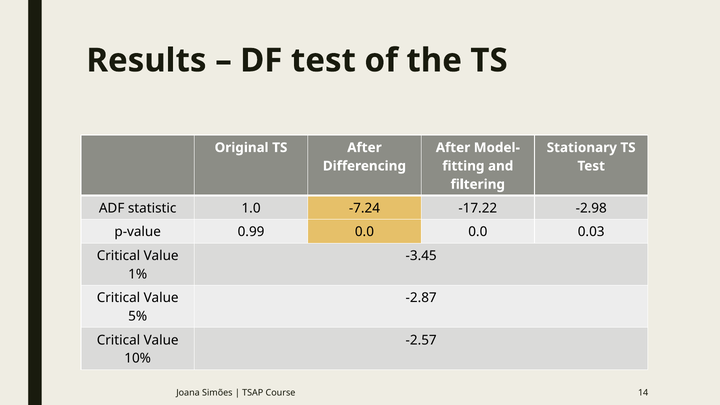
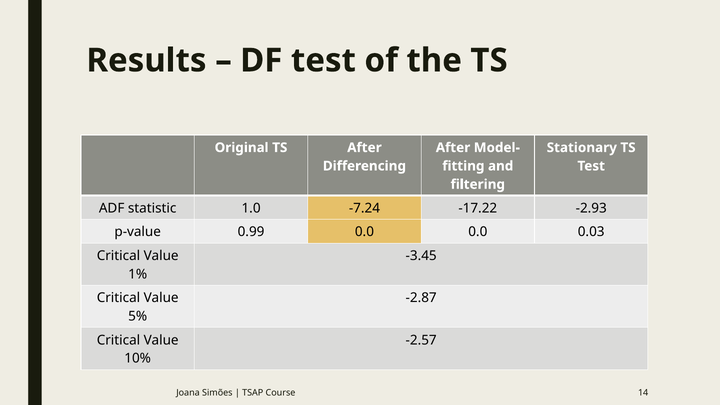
-2.98: -2.98 -> -2.93 (591, 208)
